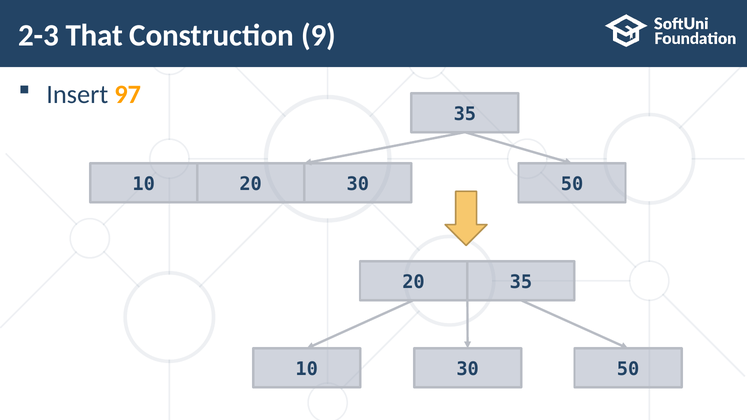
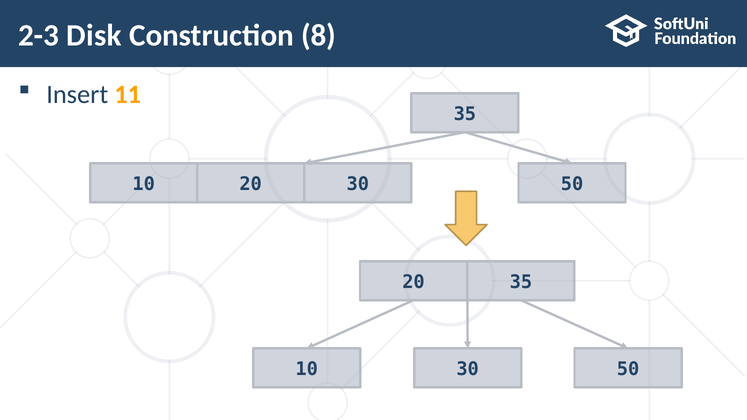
That: That -> Disk (94, 35)
9: 9 -> 8 (319, 35)
97: 97 -> 11 (128, 95)
